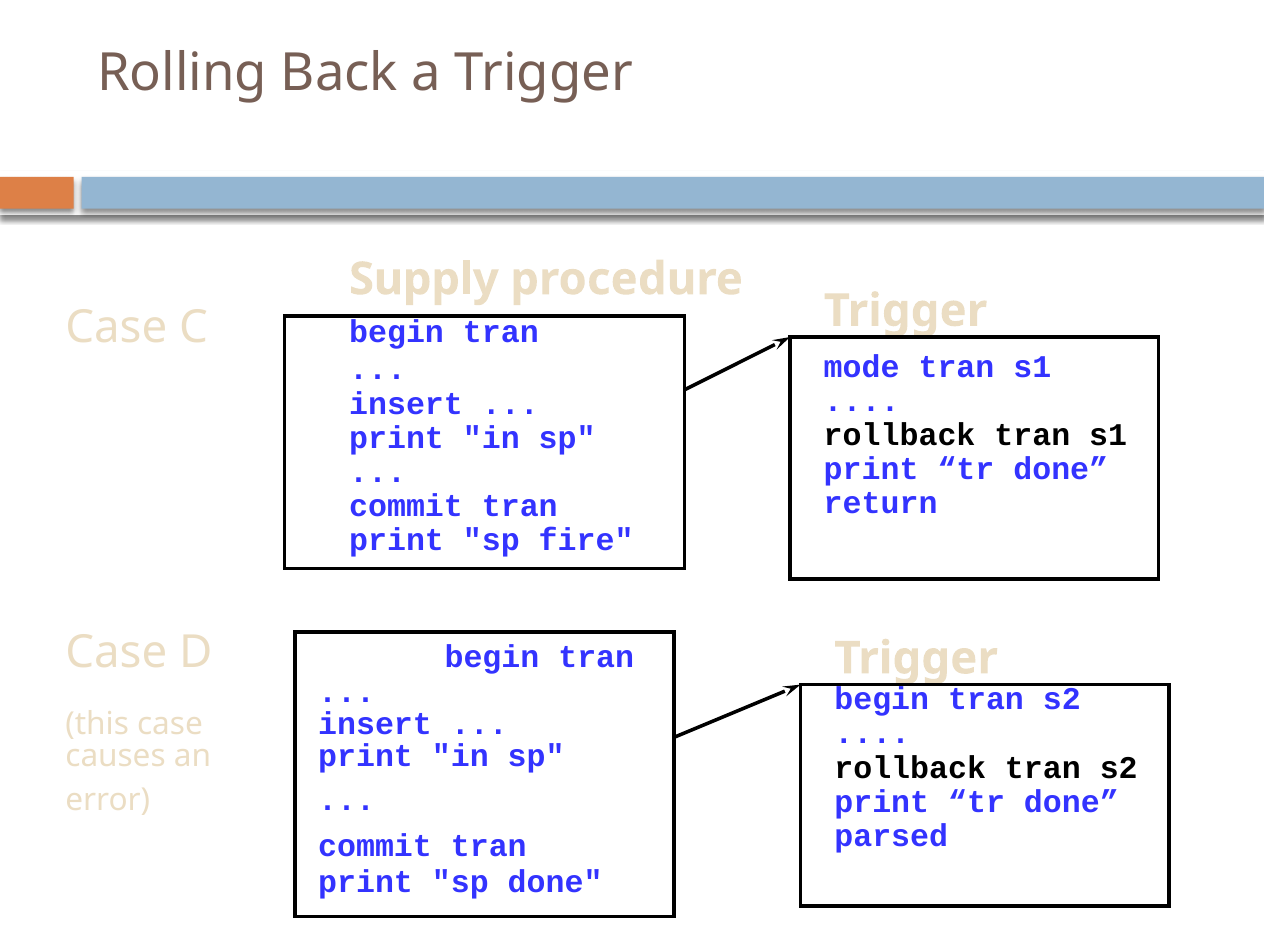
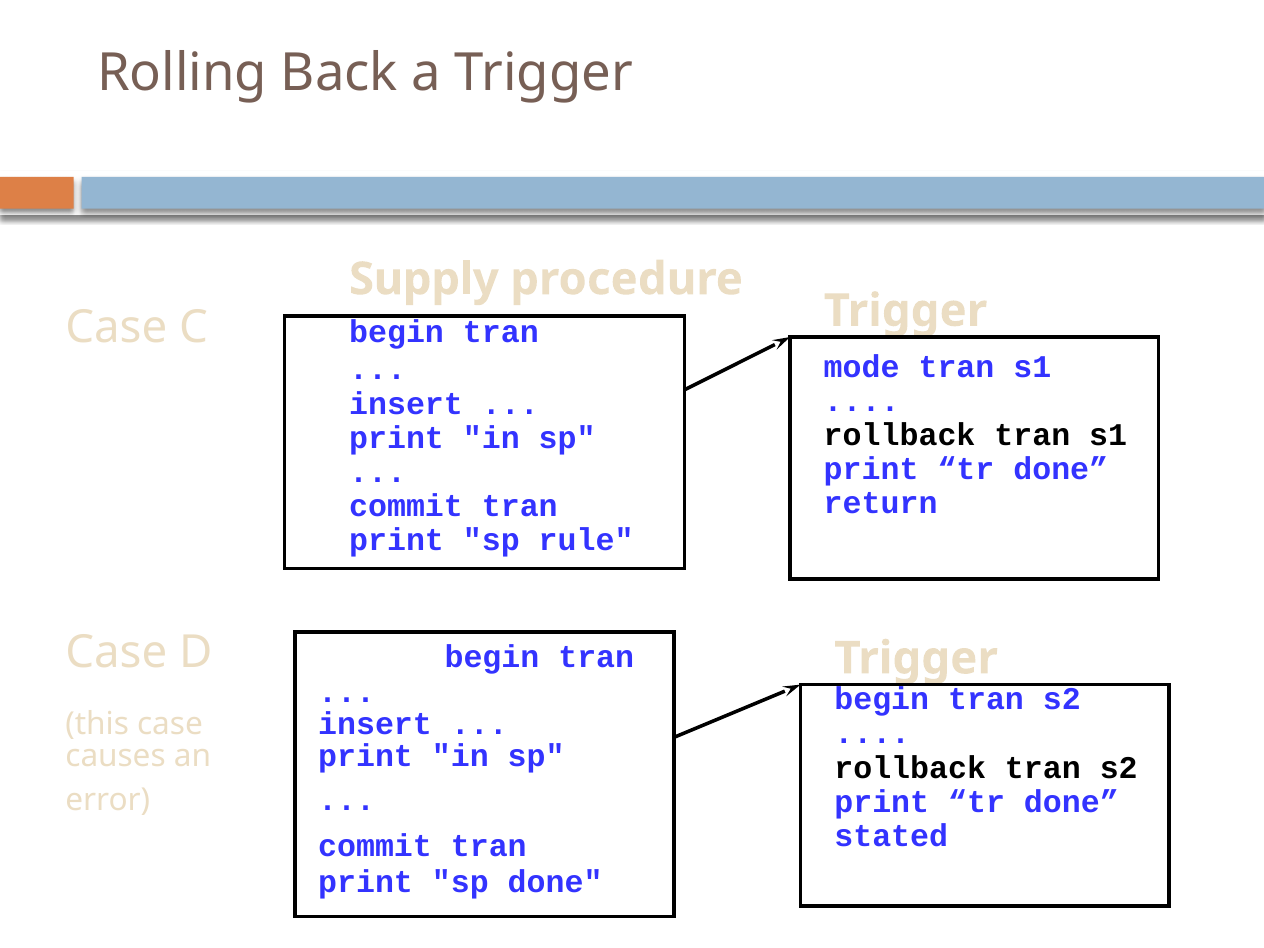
fire: fire -> rule (586, 540)
parsed: parsed -> stated (891, 836)
